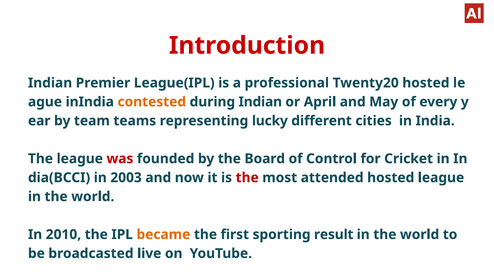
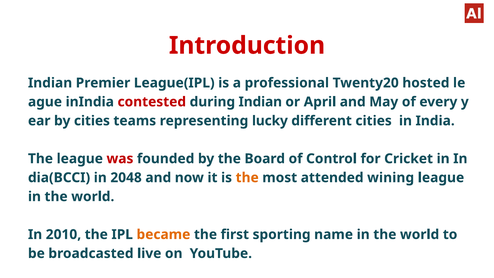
contested colour: orange -> red (152, 102)
by team: team -> cities (92, 121)
2003: 2003 -> 2048 (126, 178)
the colour: red -> orange (247, 178)
attended hosted: hosted -> wining (391, 178)
result: result -> name (334, 234)
